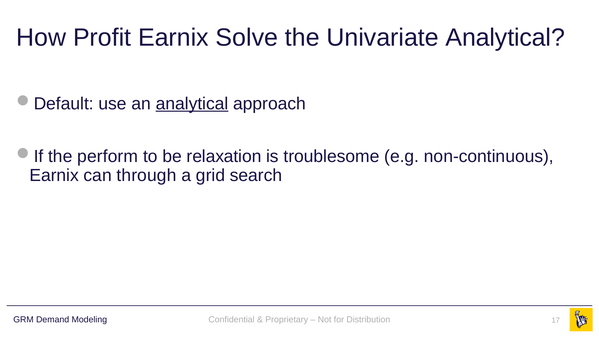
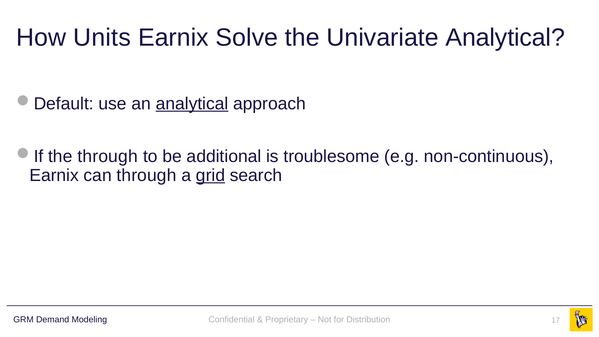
Profit: Profit -> Units (102, 38)
the perform: perform -> through (108, 156)
relaxation: relaxation -> additional (224, 156)
grid underline: none -> present (211, 175)
